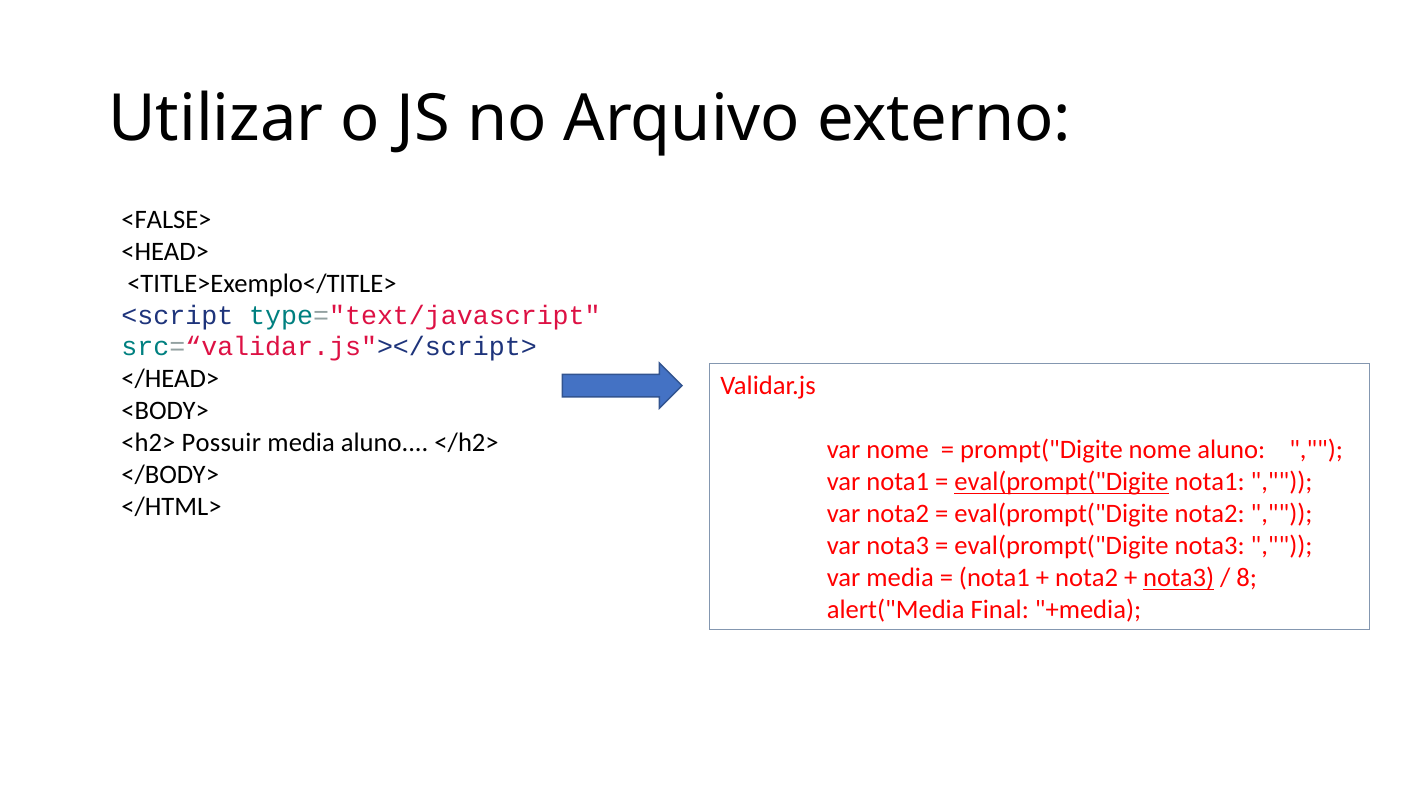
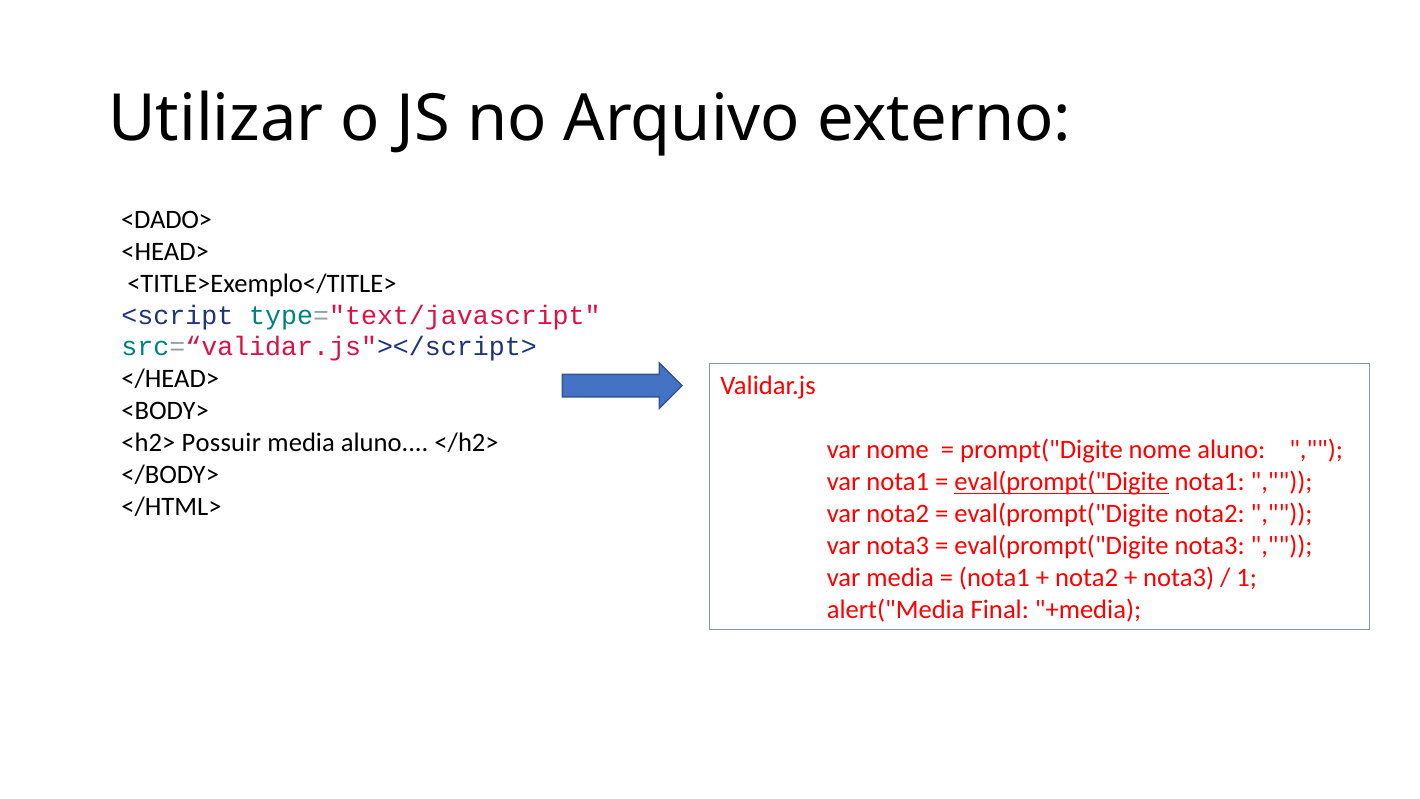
<FALSE>: <FALSE> -> <DADO> (167, 219)
nota3 underline: present -> none (1179, 578)
8: 8 -> 1 (1247, 578)
